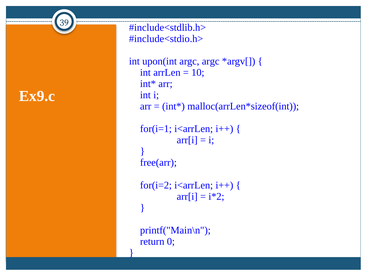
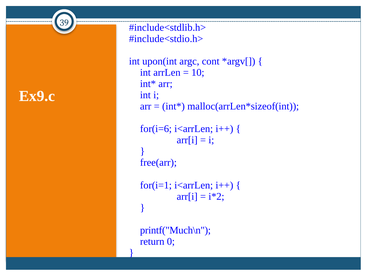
argc argc: argc -> cont (211, 61)
for(i=1: for(i=1 -> for(i=6 (156, 128)
for(i=2: for(i=2 -> for(i=1 (156, 185)
printf("Main\n: printf("Main\n -> printf("Much\n (175, 230)
